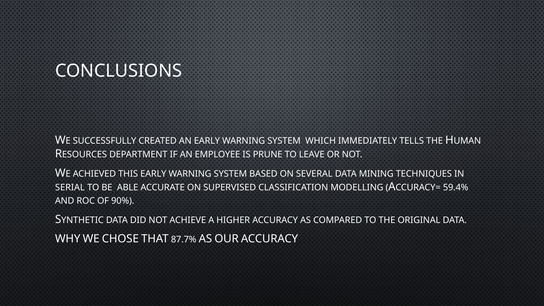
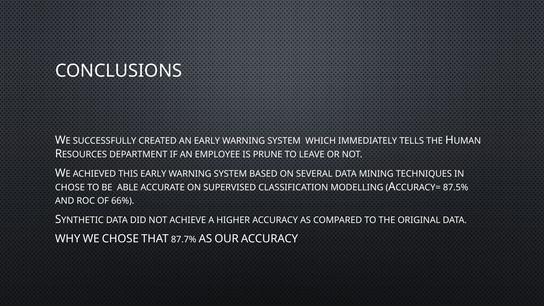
SERIAL: SERIAL -> CHOSE (70, 187)
59.4%: 59.4% -> 87.5% (456, 187)
90%: 90% -> 66% (123, 201)
